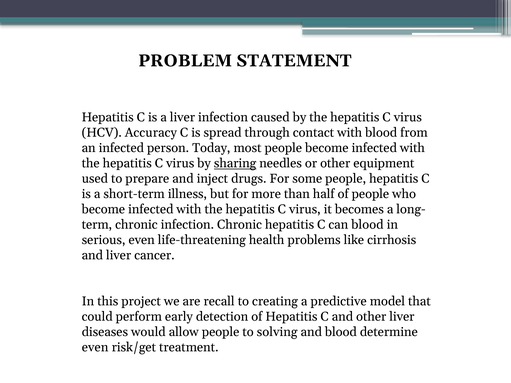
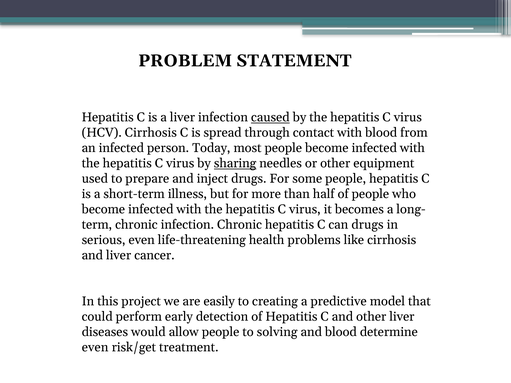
caused underline: none -> present (270, 118)
HCV Accuracy: Accuracy -> Cirrhosis (151, 133)
can blood: blood -> drugs (367, 225)
recall: recall -> easily (219, 301)
